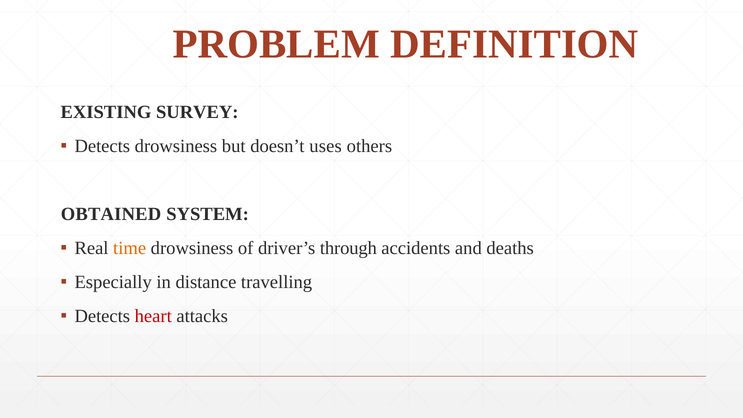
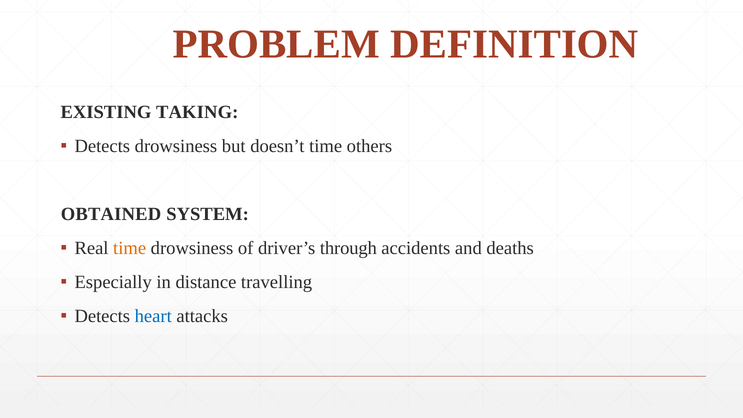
SURVEY: SURVEY -> TAKING (197, 112)
doesn’t uses: uses -> time (326, 146)
heart colour: red -> blue (153, 316)
